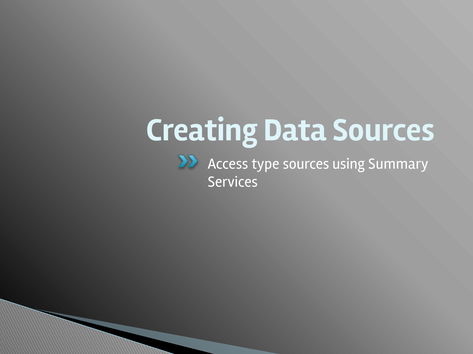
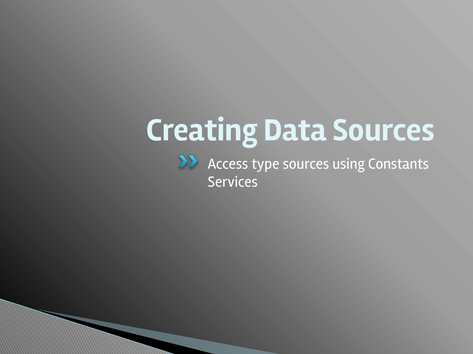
Summary: Summary -> Constants (398, 164)
